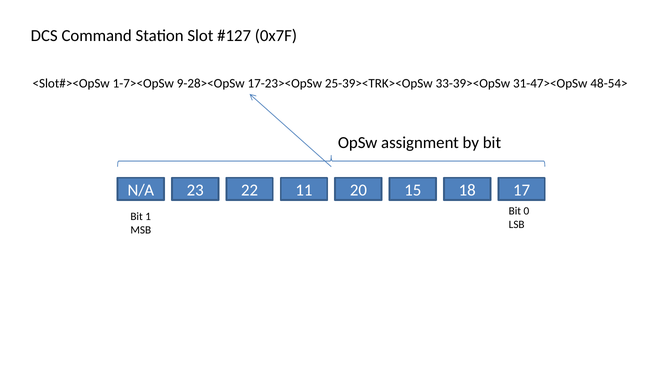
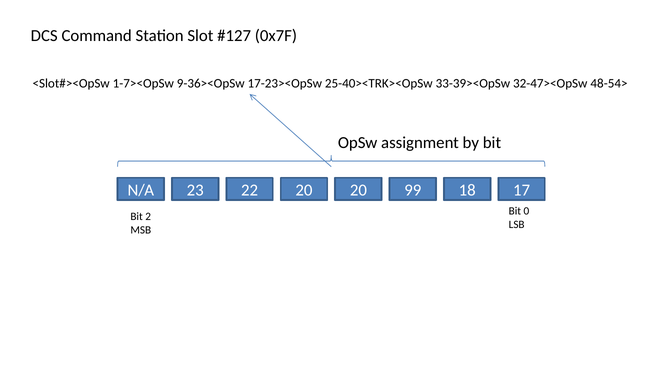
9-28><OpSw: 9-28><OpSw -> 9-36><OpSw (211, 83)
25-39><TRK><OpSw: 25-39><TRK><OpSw -> 25-40><TRK><OpSw (379, 83)
31-47><OpSw: 31-47><OpSw -> 32-47><OpSw (550, 83)
22 11: 11 -> 20 (304, 190)
15: 15 -> 99 (413, 190)
1: 1 -> 2 (148, 217)
